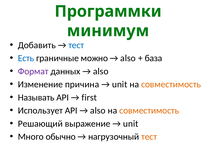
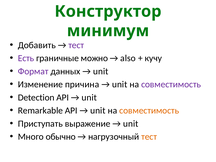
Программки: Программки -> Конструктор (108, 11)
тест colour: blue -> purple (76, 45)
Есть colour: blue -> purple (26, 58)
база: база -> кучу (153, 58)
also: also -> unit (101, 71)
совместимость colour: orange -> purple (171, 84)
Называть: Называть -> Detection (36, 97)
first: first -> unit (89, 97)
Использует: Использует -> Remarkable (40, 111)
also: also -> unit (98, 111)
Решающий: Решающий -> Приступать (40, 124)
